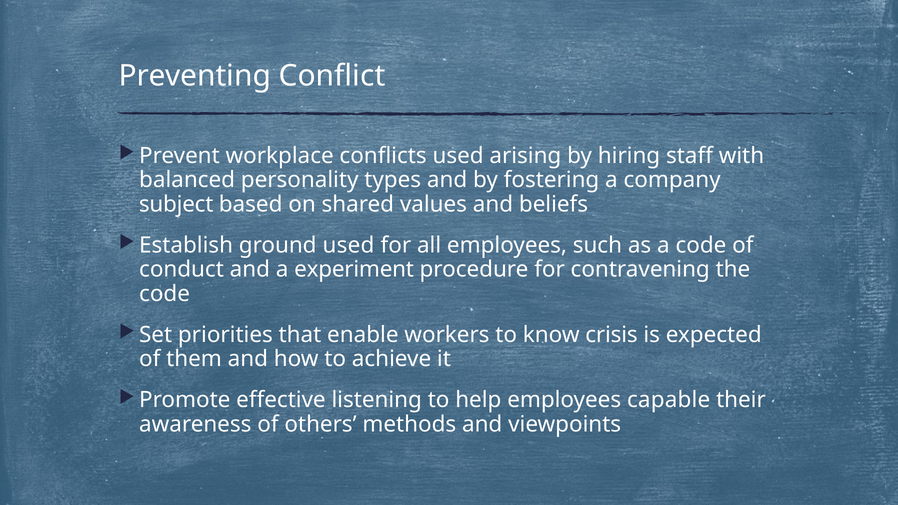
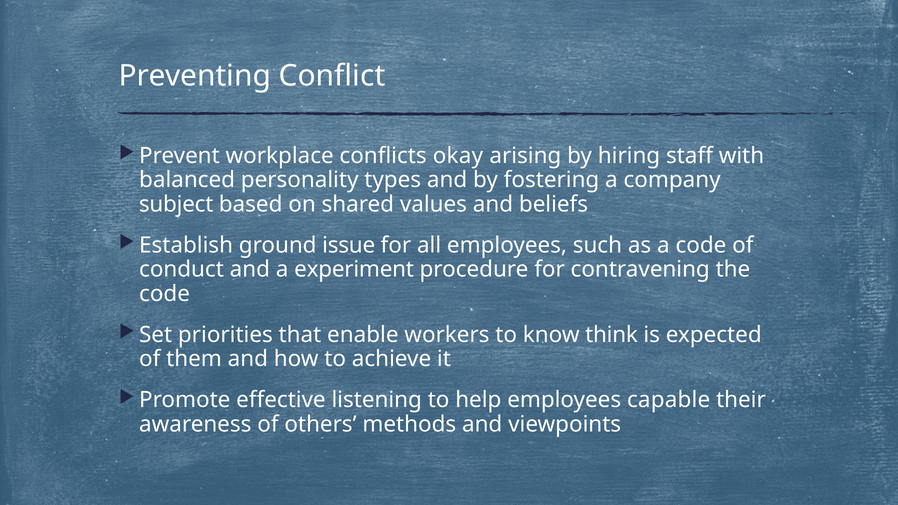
conflicts used: used -> okay (458, 156)
ground used: used -> issue (349, 245)
crisis: crisis -> think (612, 335)
